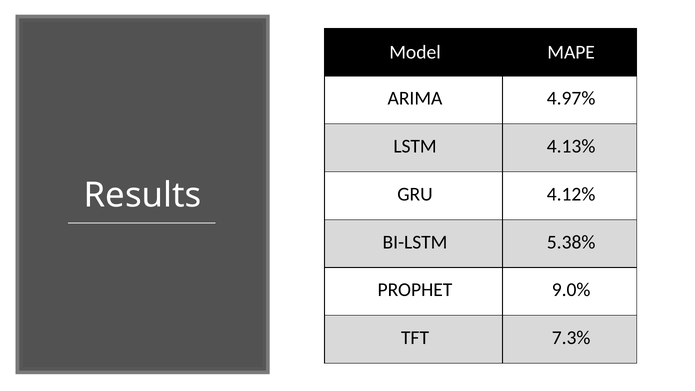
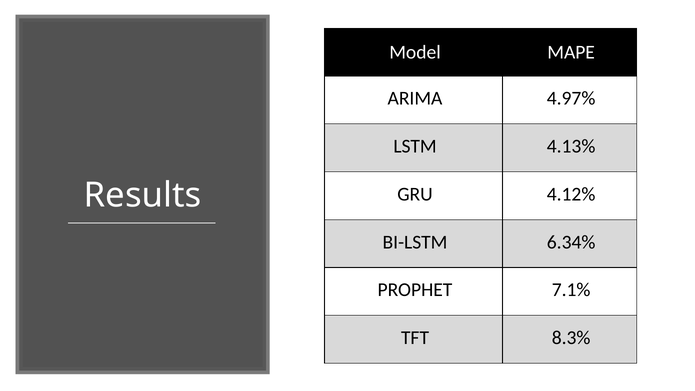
5.38%: 5.38% -> 6.34% (571, 242)
9.0%: 9.0% -> 7.1% (571, 290)
7.3%: 7.3% -> 8.3% (571, 338)
